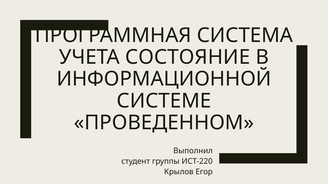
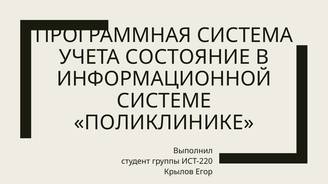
ПРОВЕДЕННОМ: ПРОВЕДЕННОМ -> ПОЛИКЛИНИКЕ (164, 123)
